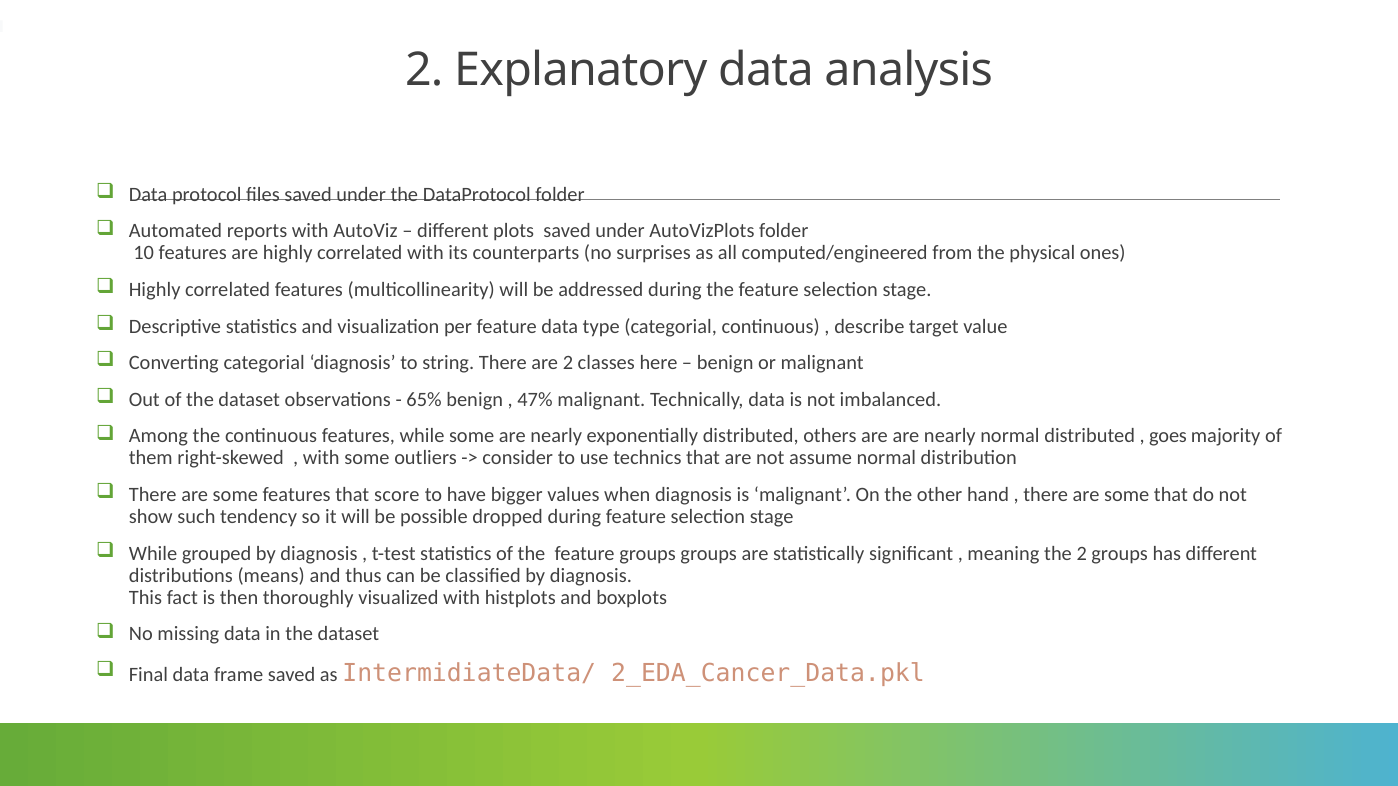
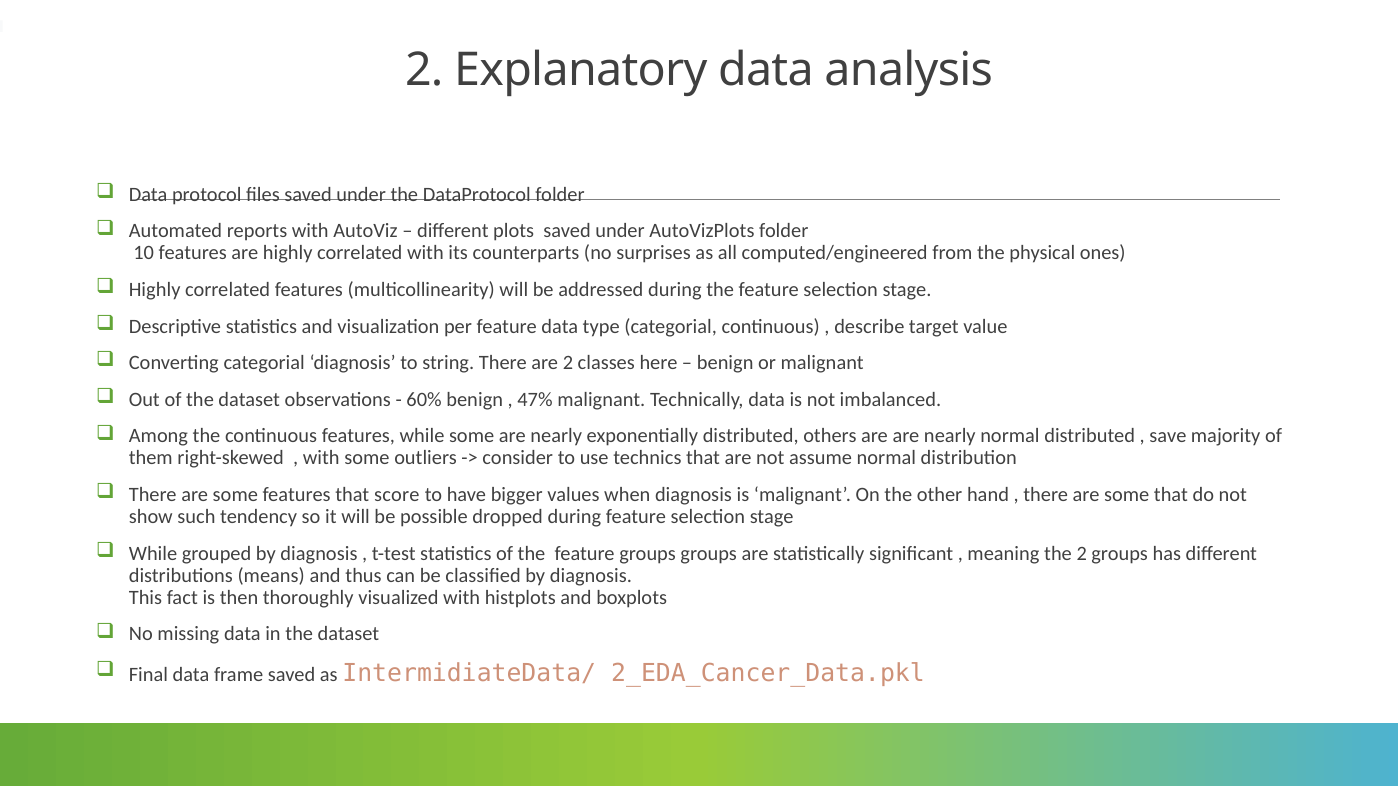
65%: 65% -> 60% (424, 400)
goes: goes -> save (1168, 436)
